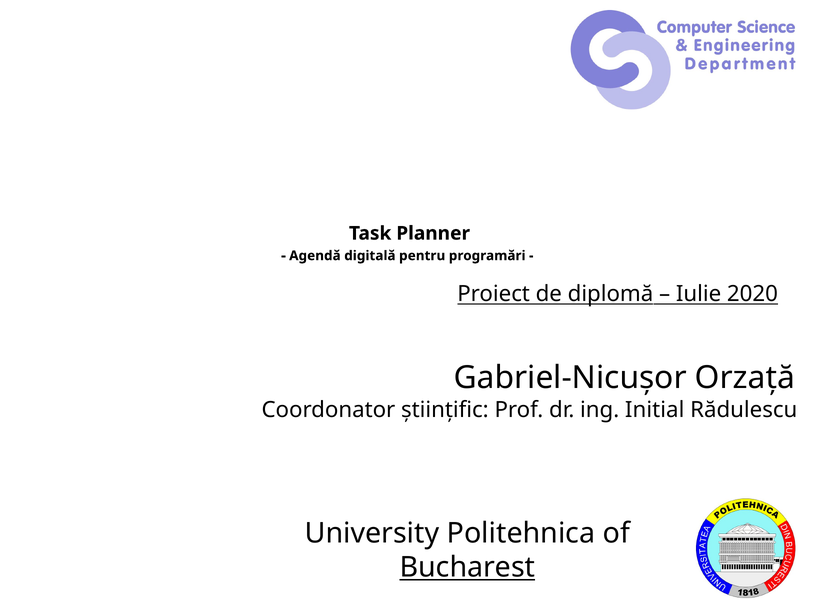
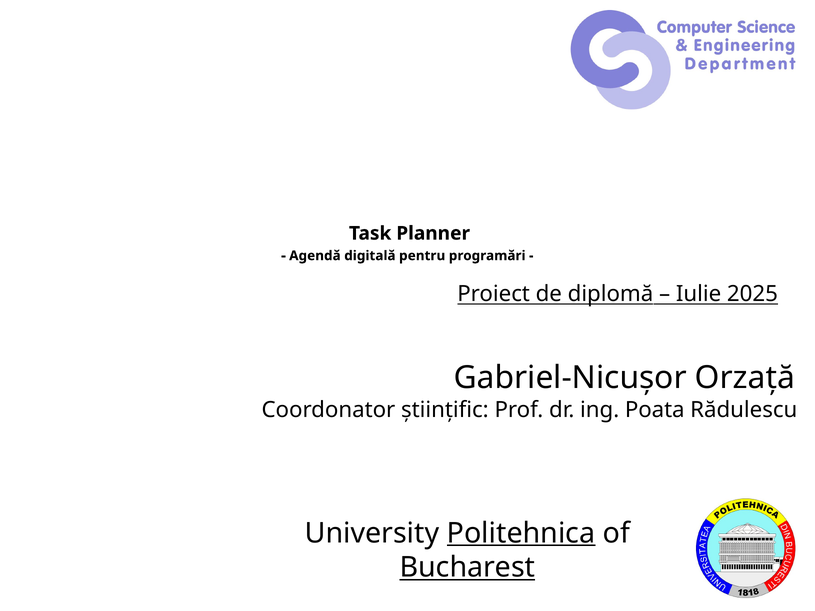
2020: 2020 -> 2025 (752, 294)
Initial: Initial -> Poata (655, 410)
Politehnica underline: none -> present (521, 533)
